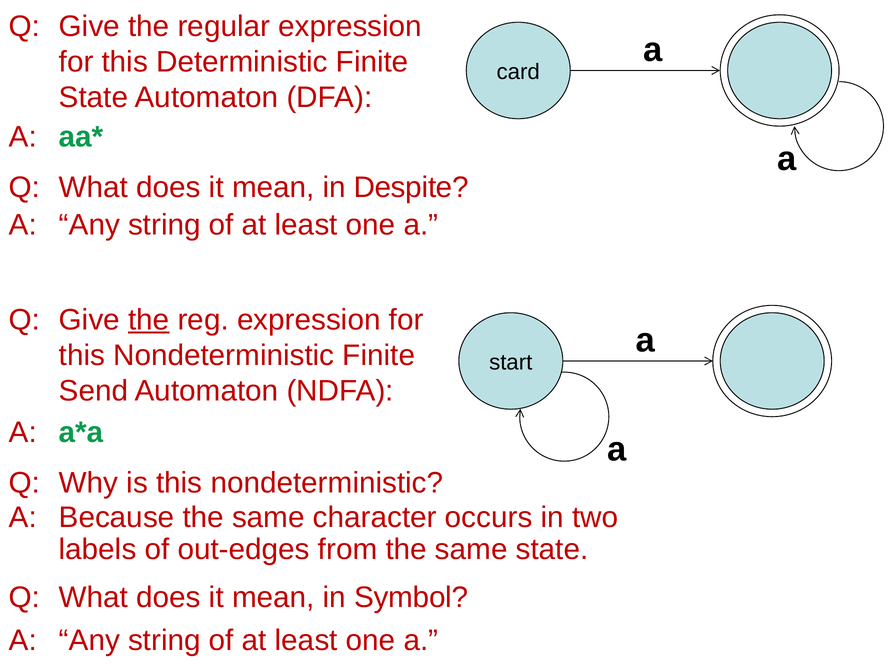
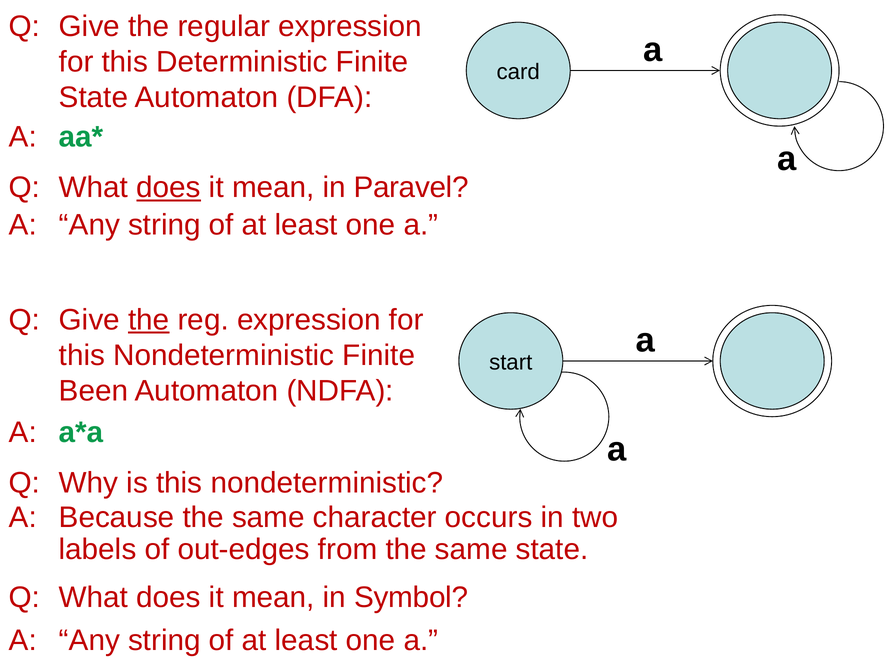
does underline: none -> present (169, 188)
Despite: Despite -> Paravel (411, 188)
Send: Send -> Been (93, 391)
